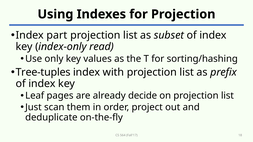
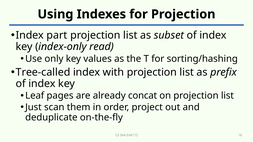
Tree-tuples: Tree-tuples -> Tree-called (43, 72)
decide: decide -> concat (143, 96)
